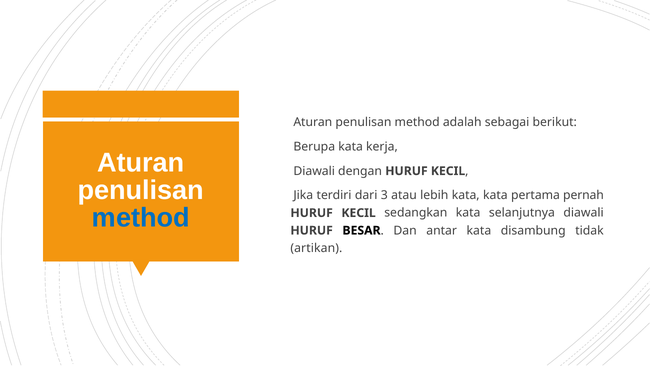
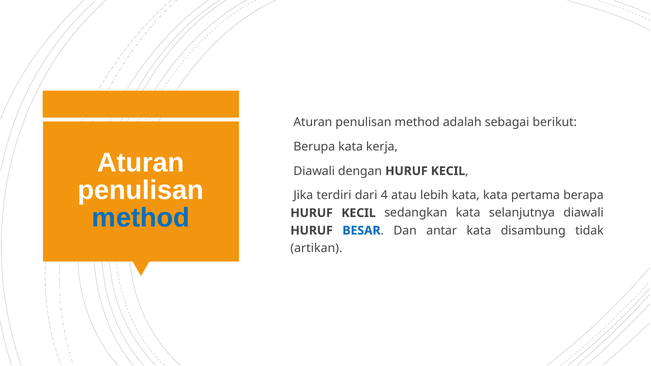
3: 3 -> 4 (384, 196)
pernah: pernah -> berapa (583, 196)
BESAR colour: black -> blue (362, 231)
